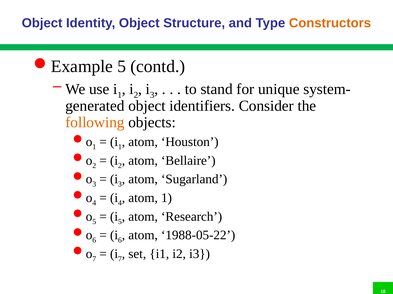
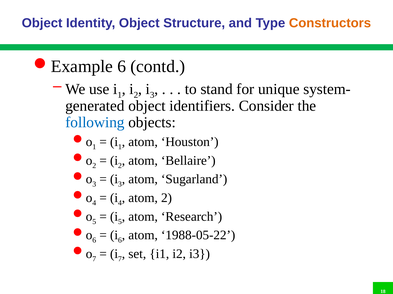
5: 5 -> 6 (122, 67)
following colour: orange -> blue (95, 123)
atom 1: 1 -> 2 (167, 198)
